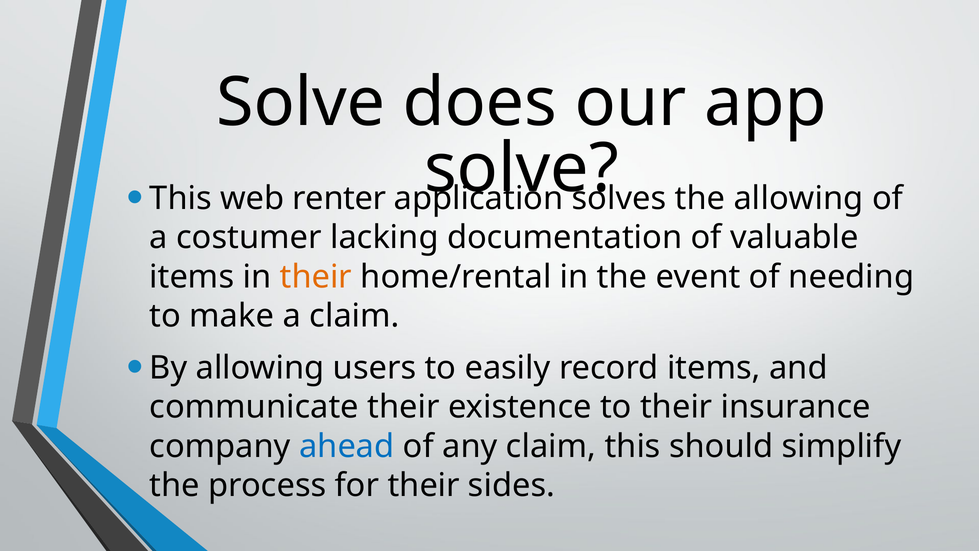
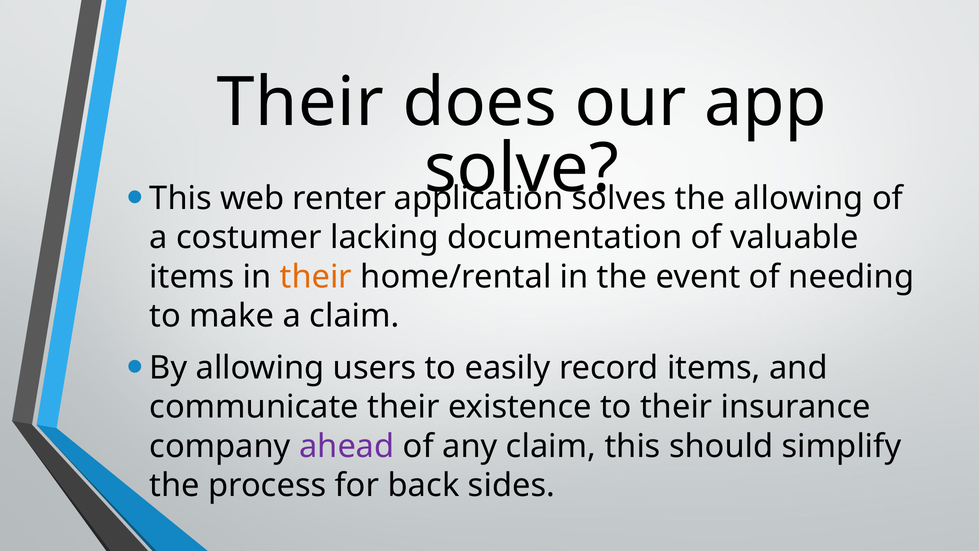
Solve: Solve -> Their (300, 103)
ahead colour: blue -> purple (347, 446)
for their: their -> back (424, 485)
